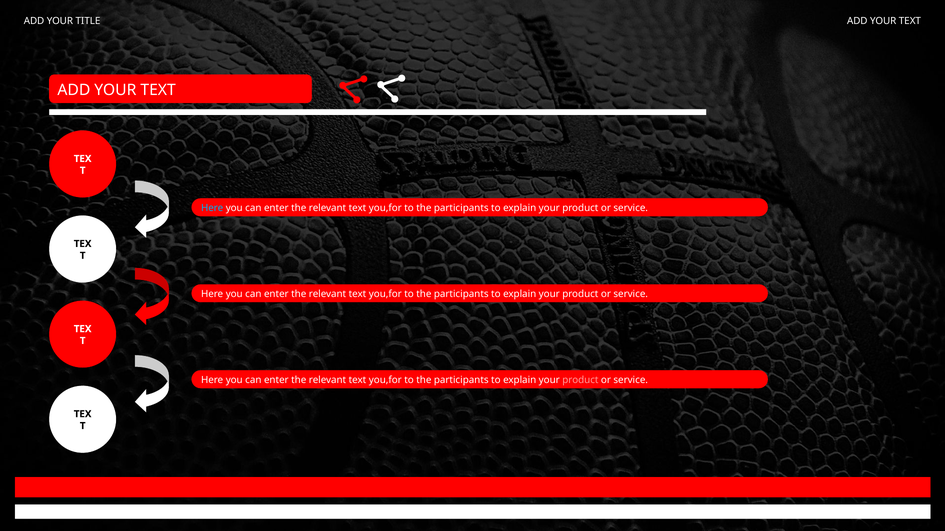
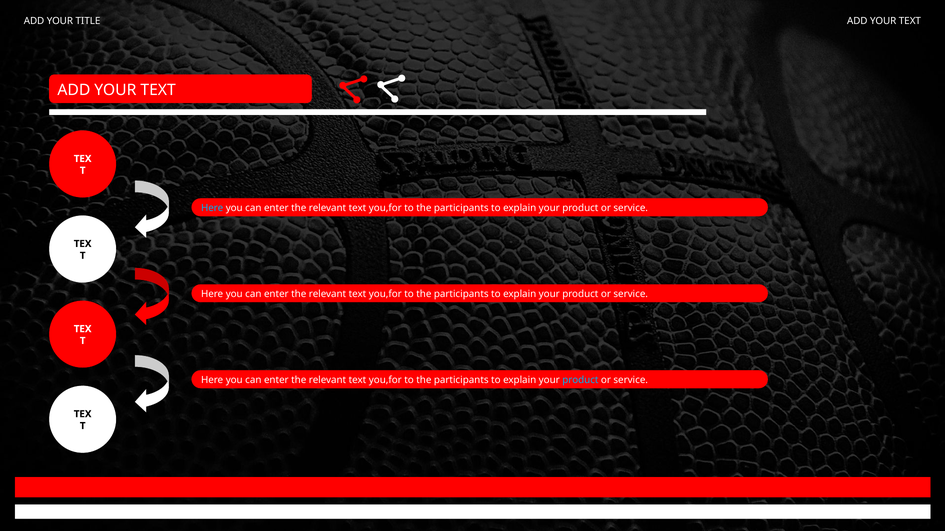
product colour: pink -> light blue (580, 380)
